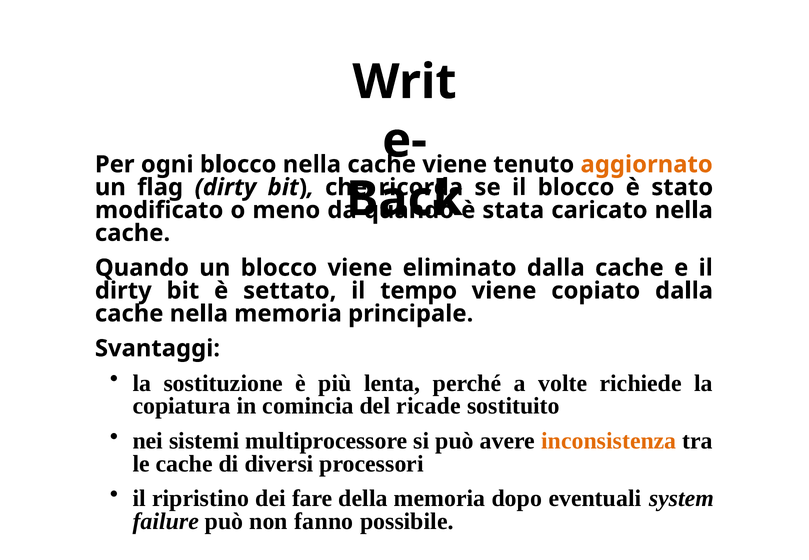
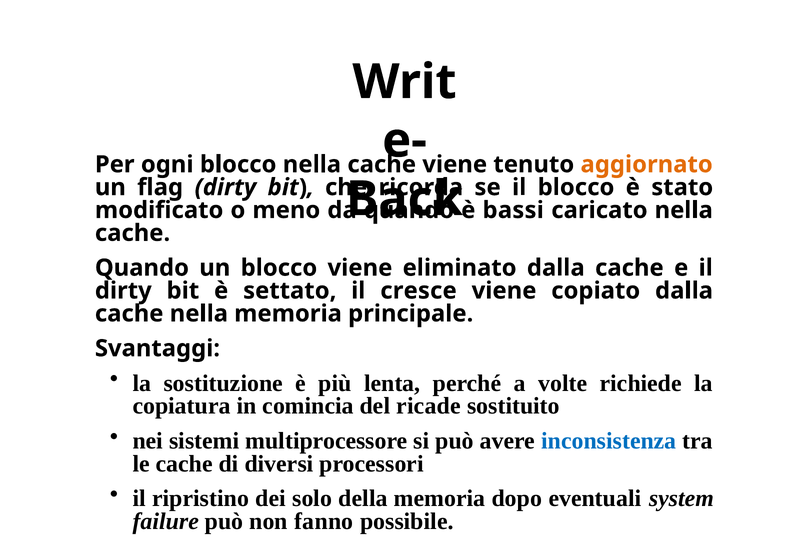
stata: stata -> bassi (513, 210)
tempo: tempo -> cresce (419, 291)
inconsistenza colour: orange -> blue (609, 441)
fare: fare -> solo (312, 499)
